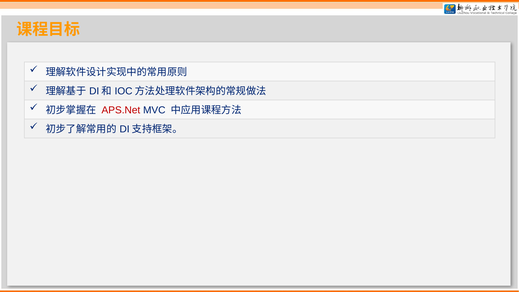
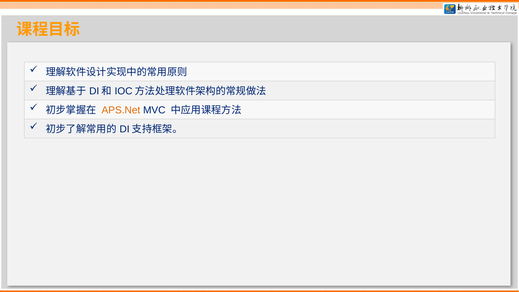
APS.Net colour: red -> orange (121, 110)
